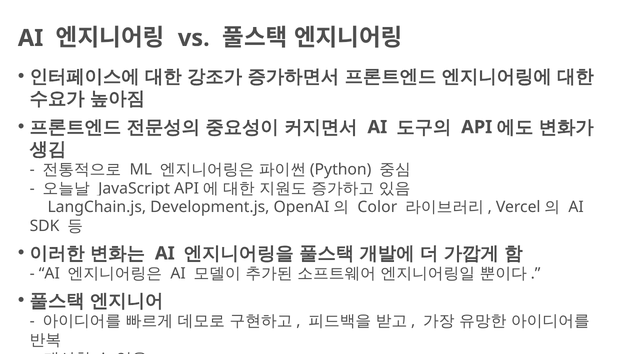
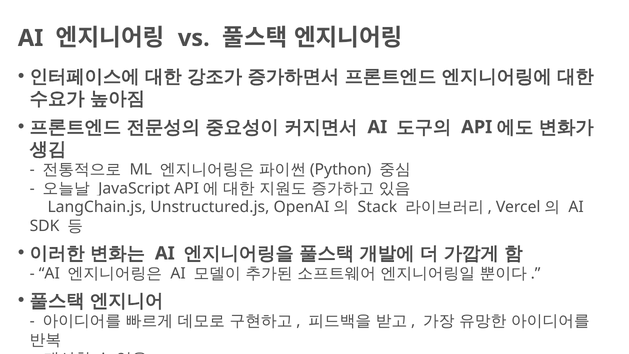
Development.js: Development.js -> Unstructured.js (210, 207)
Color: Color -> Stack (377, 207)
